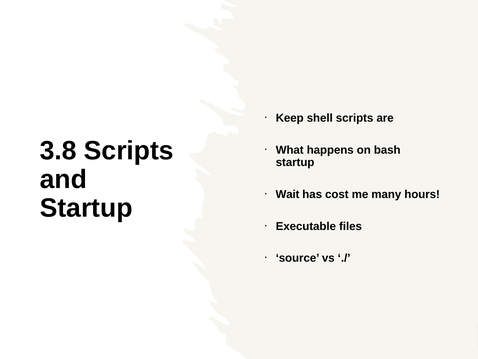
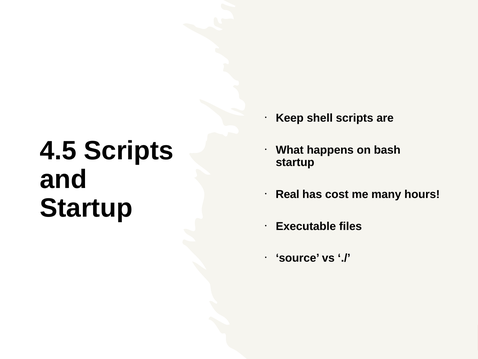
3.8: 3.8 -> 4.5 (58, 150)
Wait: Wait -> Real (288, 194)
